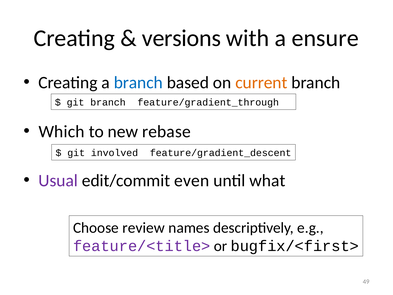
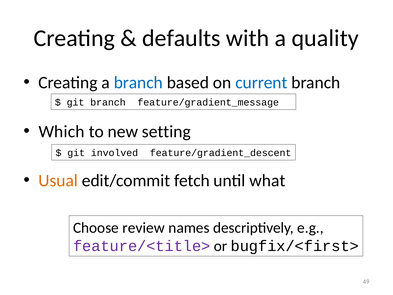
versions: versions -> defaults (181, 38)
ensure: ensure -> quality (325, 38)
current colour: orange -> blue (261, 82)
feature/gradient_through: feature/gradient_through -> feature/gradient_message (208, 102)
rebase: rebase -> setting (166, 131)
Usual colour: purple -> orange (58, 180)
even: even -> fetch (192, 180)
